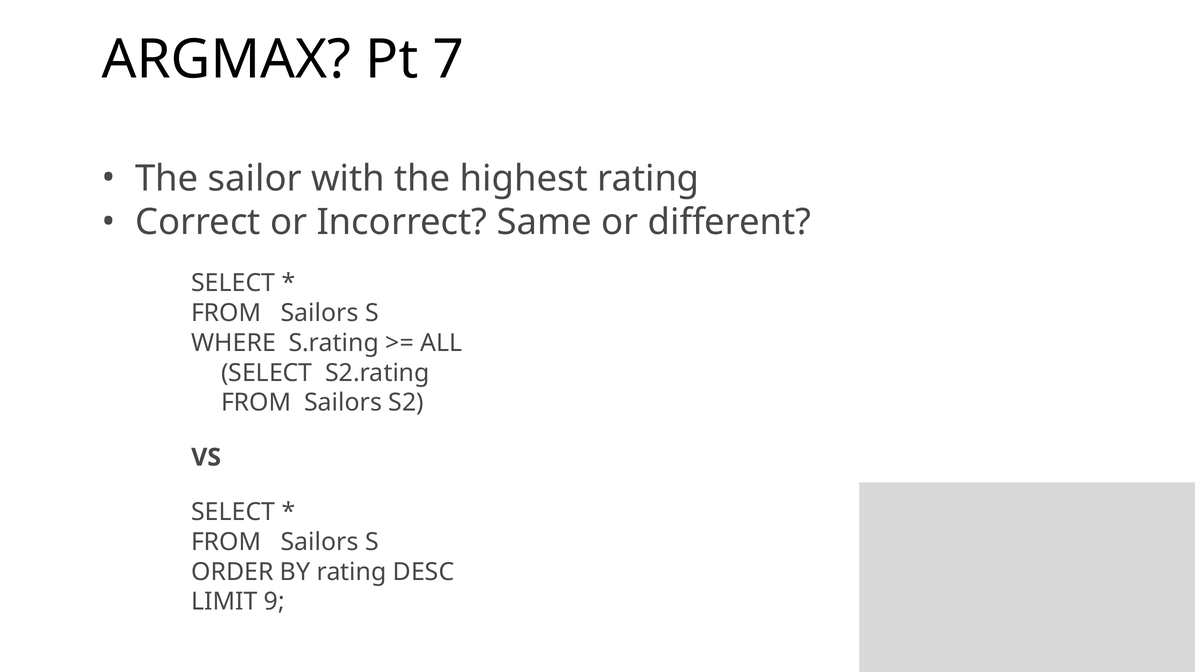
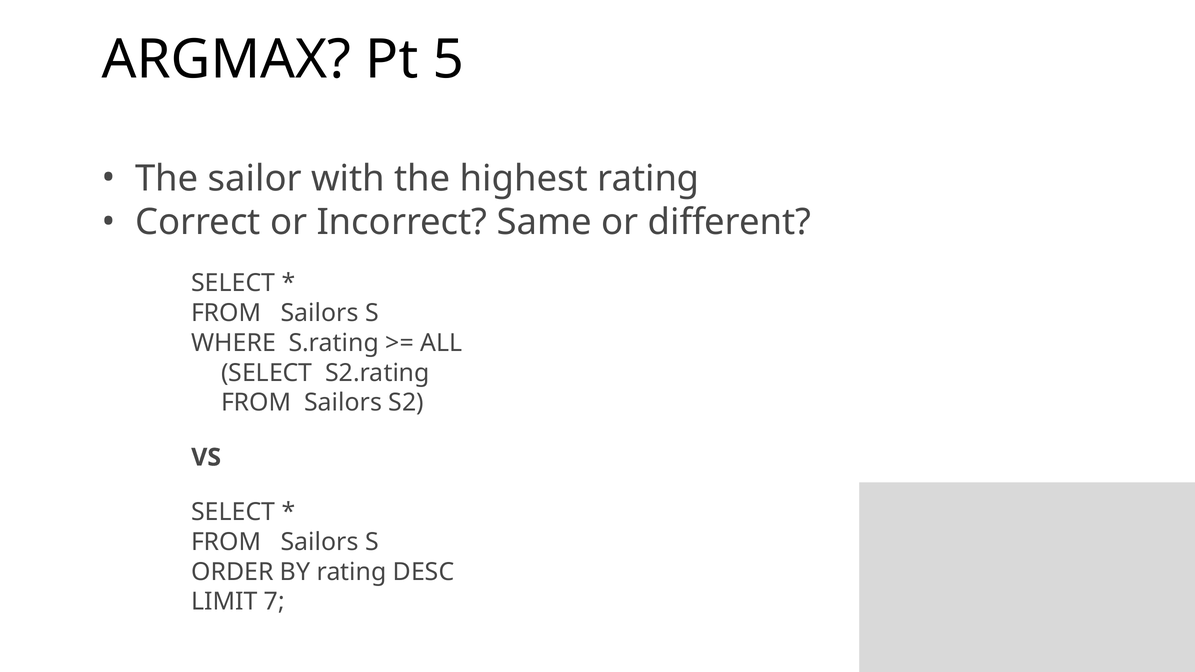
7: 7 -> 5 (448, 60)
9: 9 -> 7 (274, 602)
